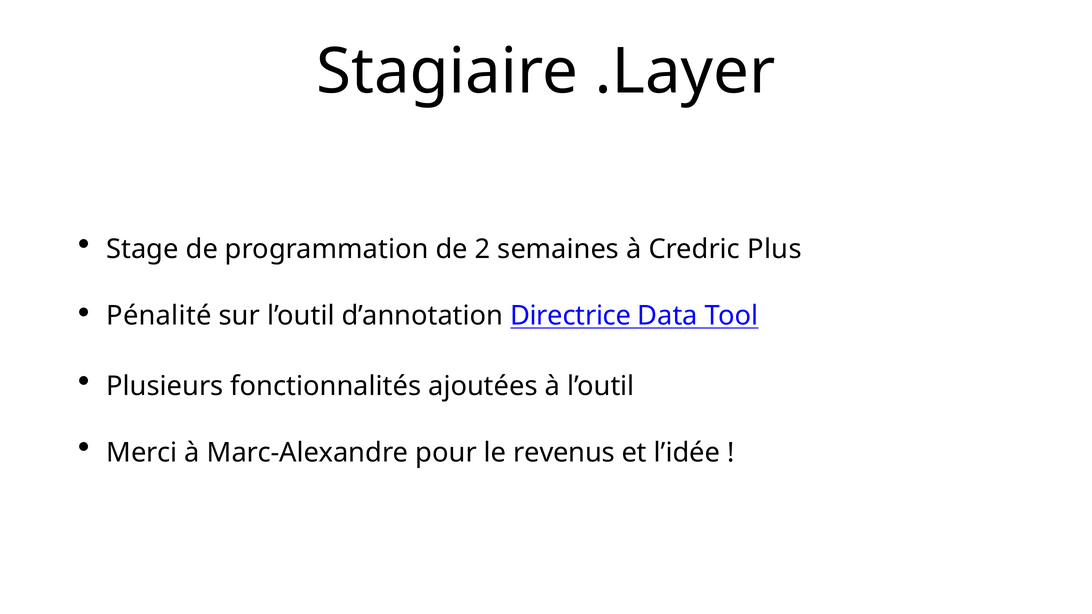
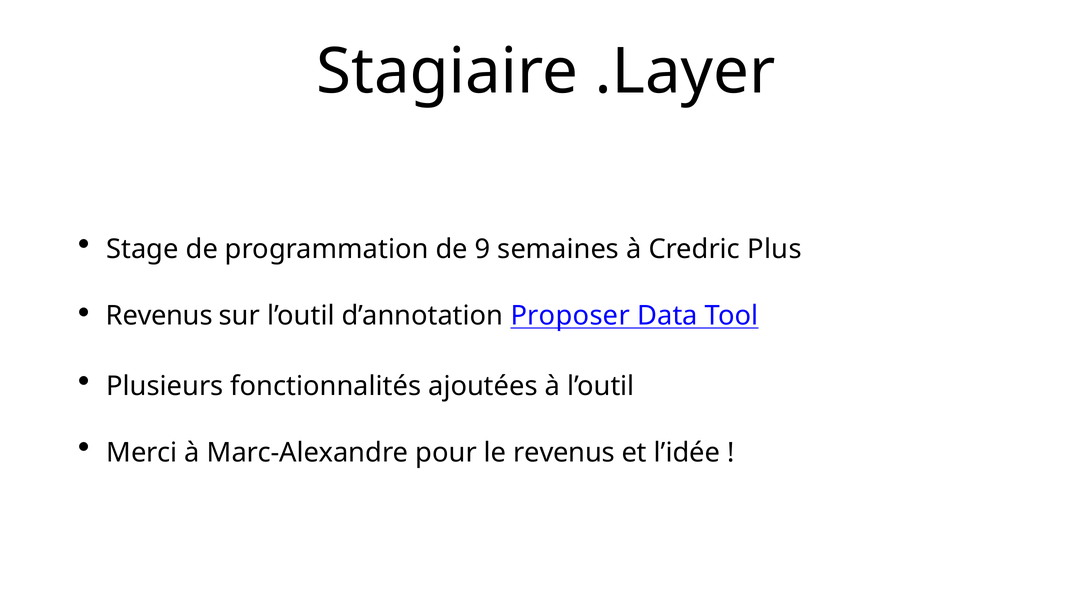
2: 2 -> 9 (483, 249)
Pénalité: Pénalité -> Revenus (159, 316)
Directrice: Directrice -> Proposer (570, 316)
